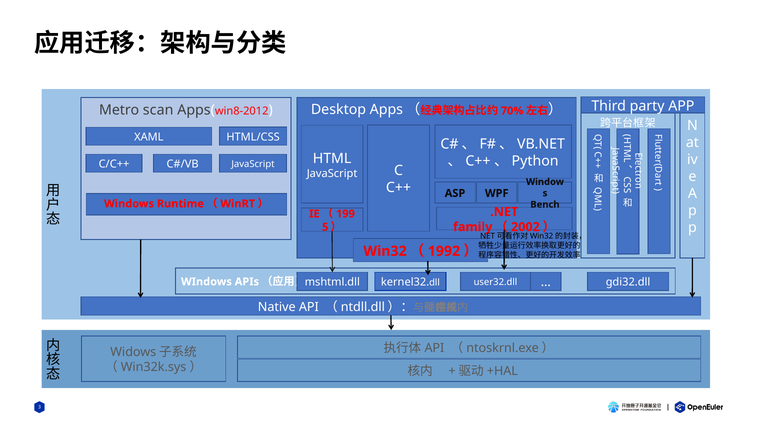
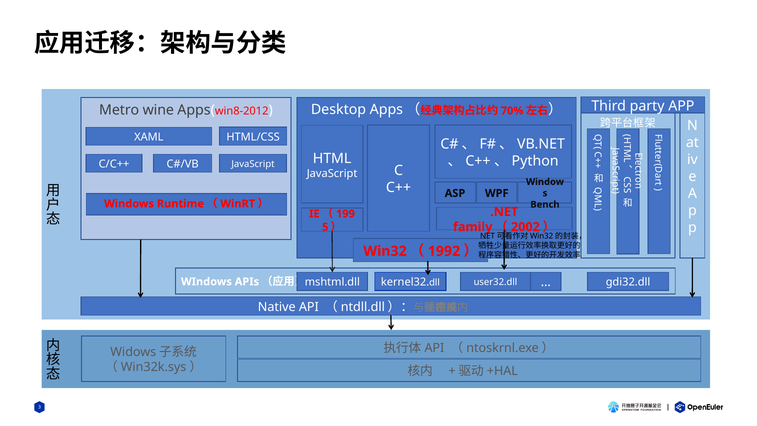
scan: scan -> wine (158, 110)
